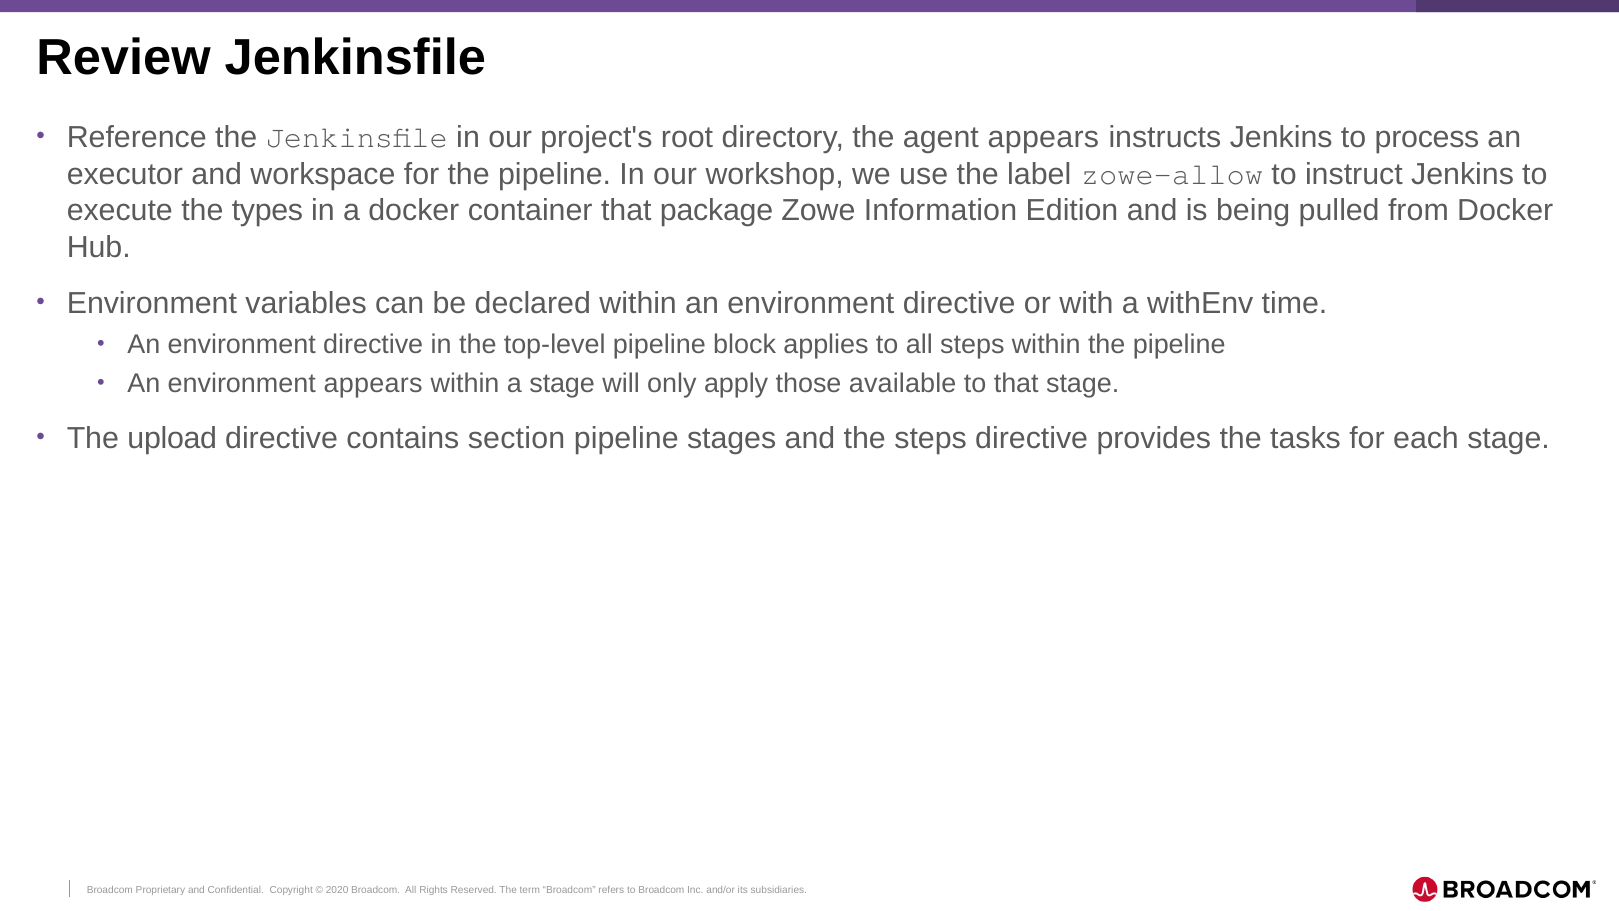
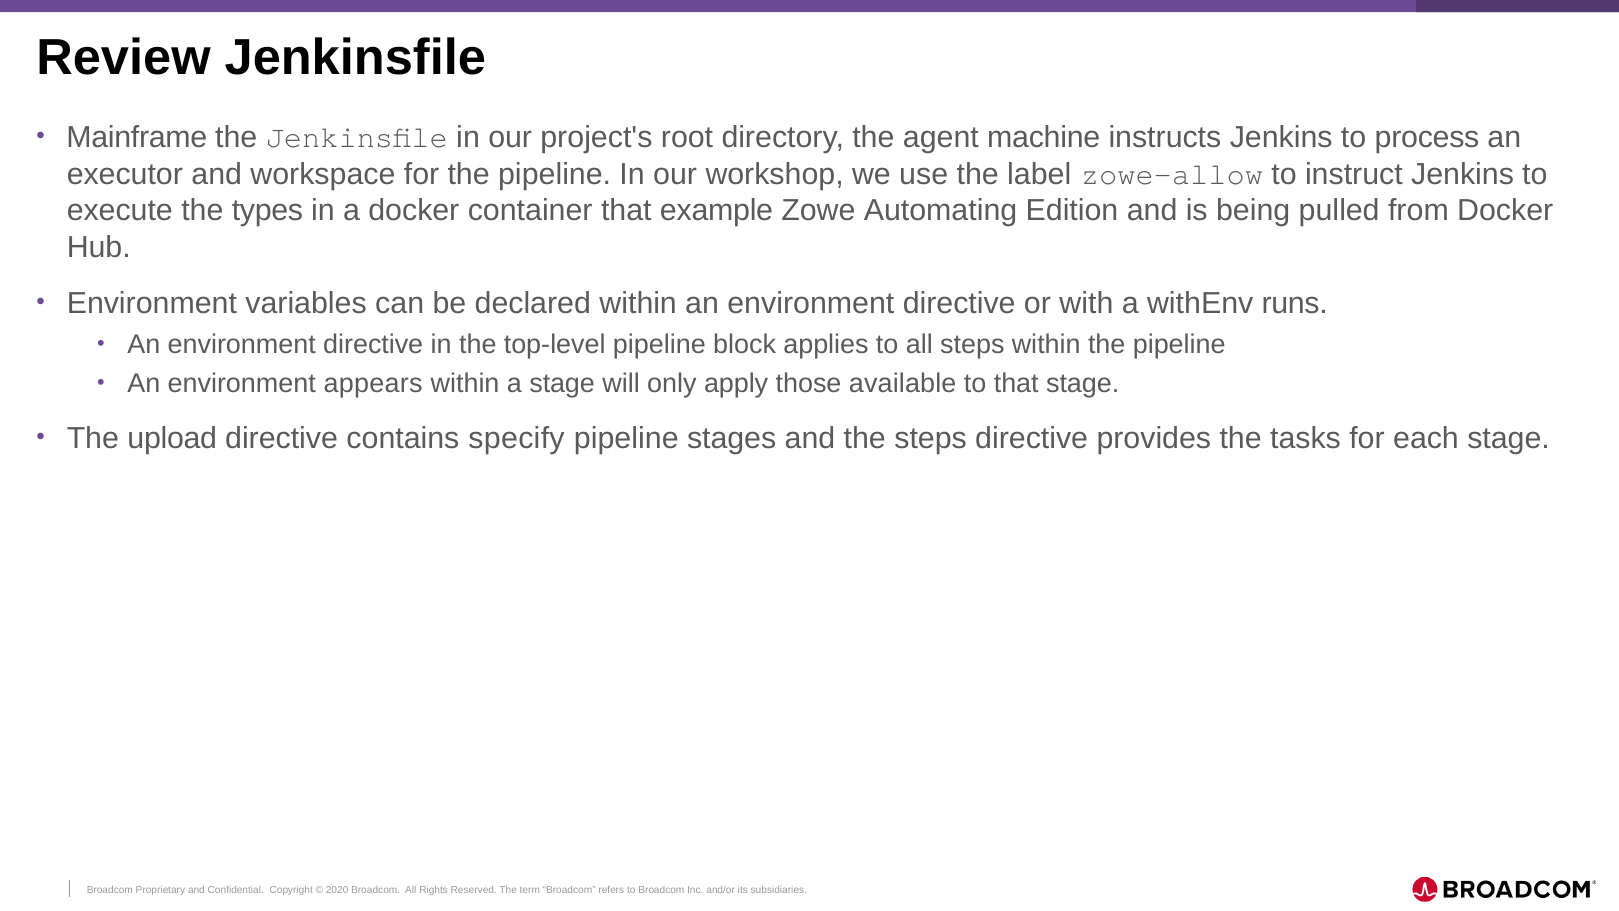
Reference: Reference -> Mainframe (137, 138)
agent appears: appears -> machine (1044, 138)
package: package -> example (717, 211)
Information: Information -> Automating (941, 211)
time: time -> runs (1295, 304)
section: section -> specify (517, 438)
